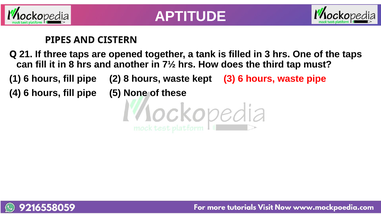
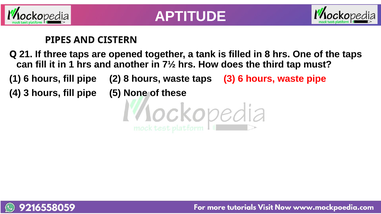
in 3: 3 -> 8 (267, 54)
in 8: 8 -> 1 (71, 65)
waste kept: kept -> taps (202, 79)
4 6: 6 -> 3 (26, 93)
